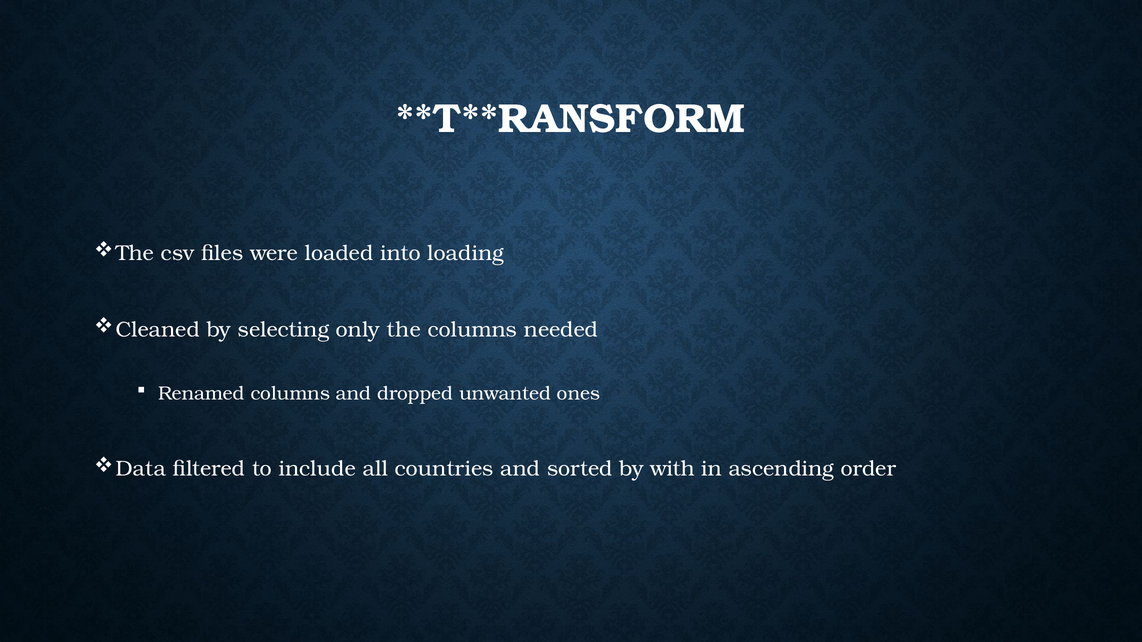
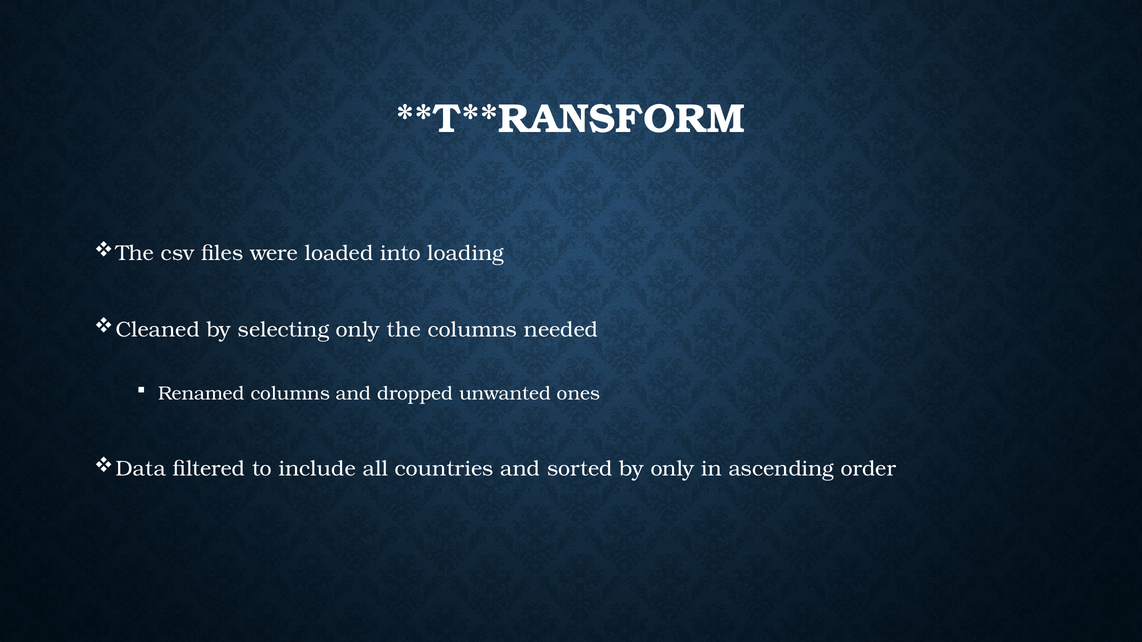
by with: with -> only (672, 469)
